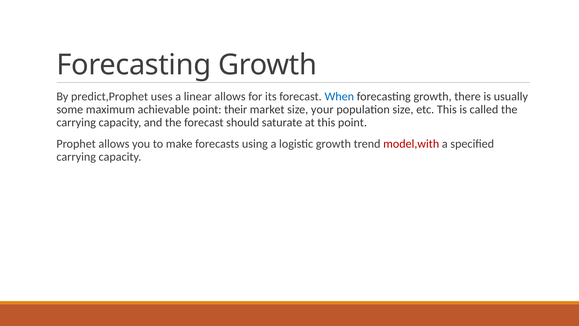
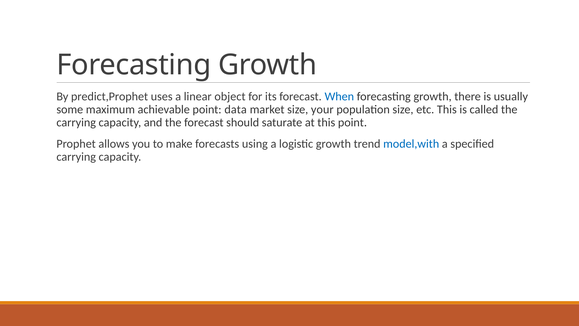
linear allows: allows -> object (230, 96)
their: their -> data (236, 109)
model,with colour: red -> blue (411, 144)
